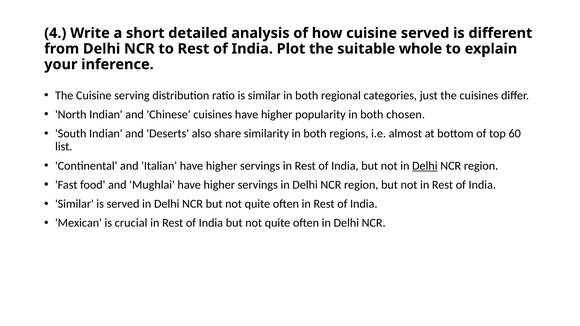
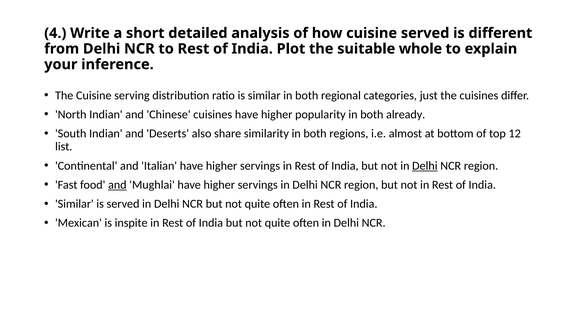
chosen: chosen -> already (406, 115)
60: 60 -> 12 (515, 134)
and underline: none -> present (117, 185)
crucial: crucial -> inspite (131, 223)
